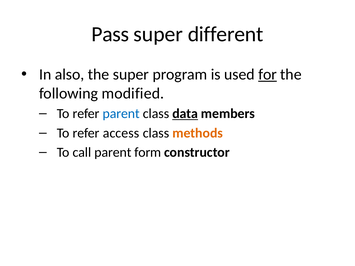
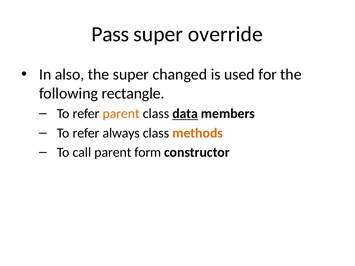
different: different -> override (225, 34)
program: program -> changed (180, 74)
for underline: present -> none (268, 74)
modified: modified -> rectangle (133, 93)
parent colour: blue -> orange (121, 114)
access: access -> always (121, 133)
